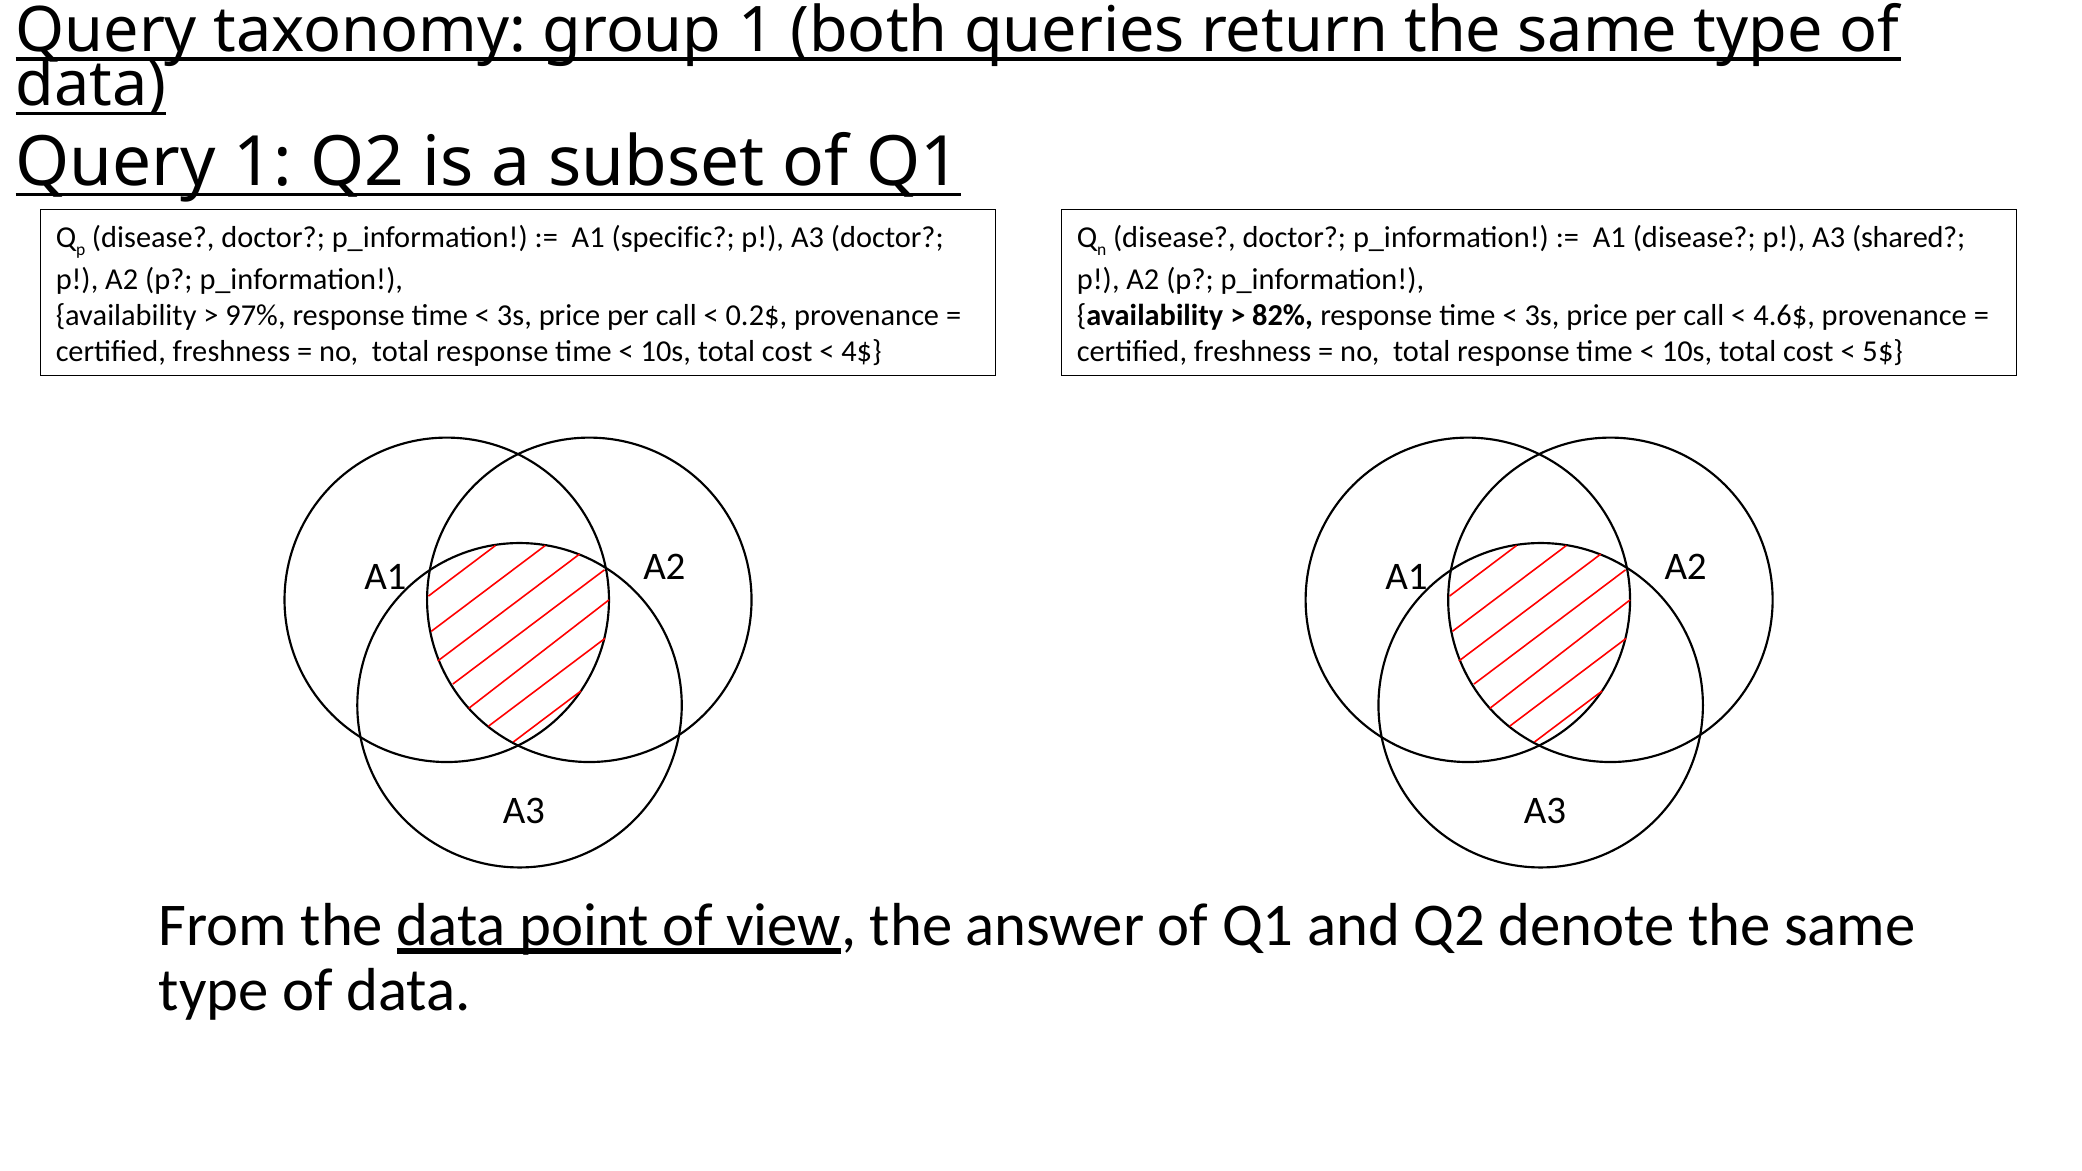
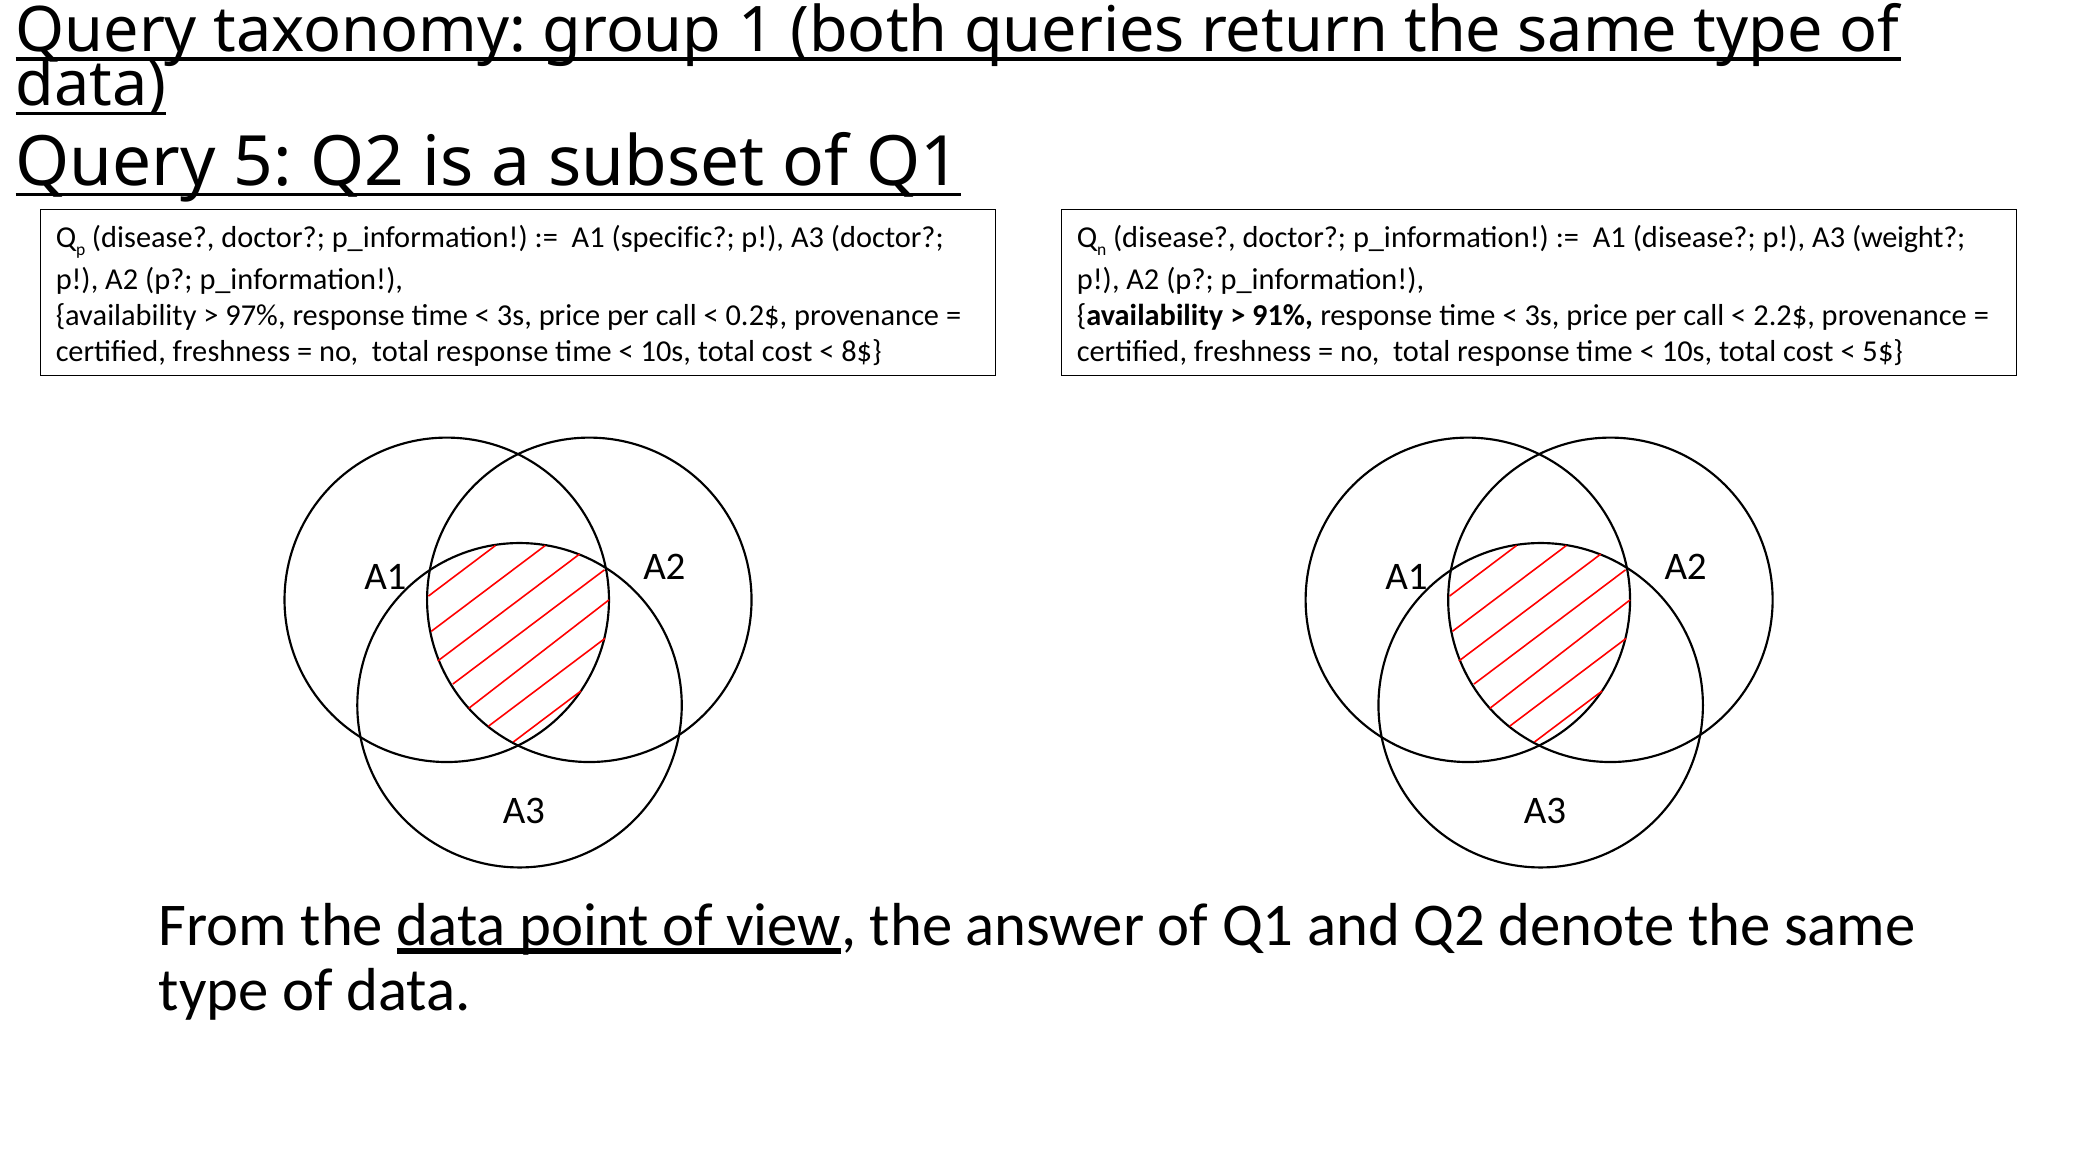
Query 1: 1 -> 5 (263, 163)
shared: shared -> weight (1909, 238)
82%: 82% -> 91% (1283, 315)
4.6$: 4.6$ -> 2.2$ (1784, 315)
4$: 4$ -> 8$ (861, 352)
